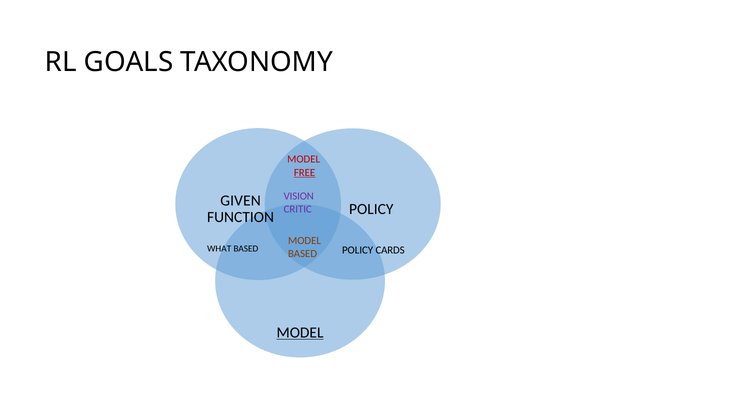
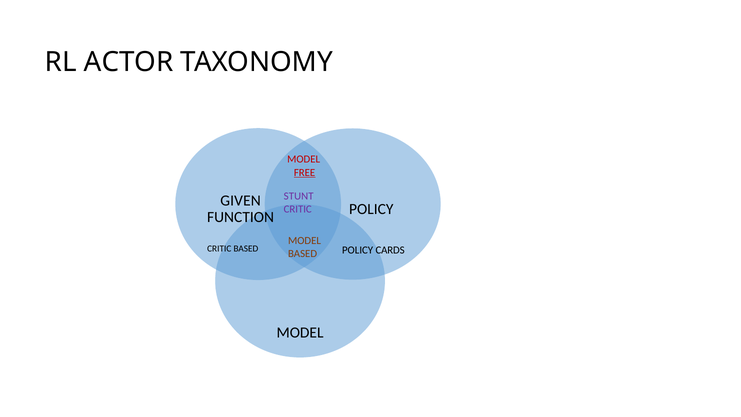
GOALS: GOALS -> ACTOR (129, 62)
VISION: VISION -> STUNT (299, 196)
WHAT: WHAT -> CRITIC (219, 248)
MODEL underline: present -> none (300, 332)
